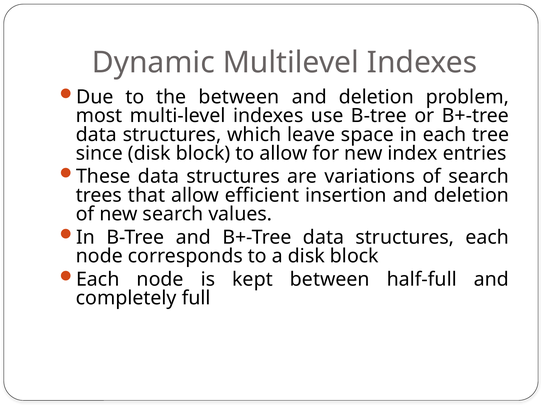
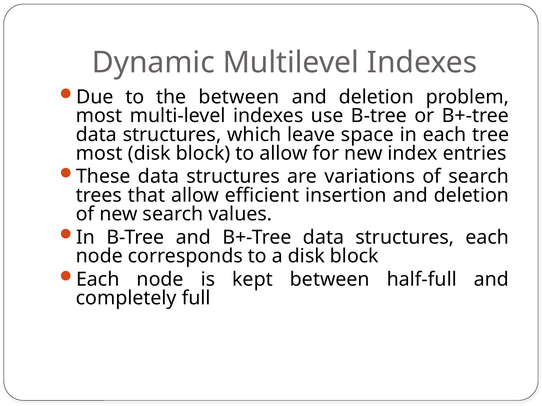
since: since -> most (99, 154)
